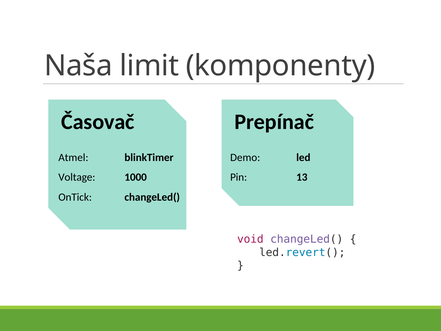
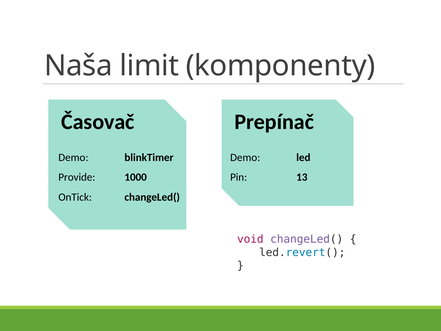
Atmel: Atmel -> Demo (73, 157)
Voltage: Voltage -> Provide (77, 177)
